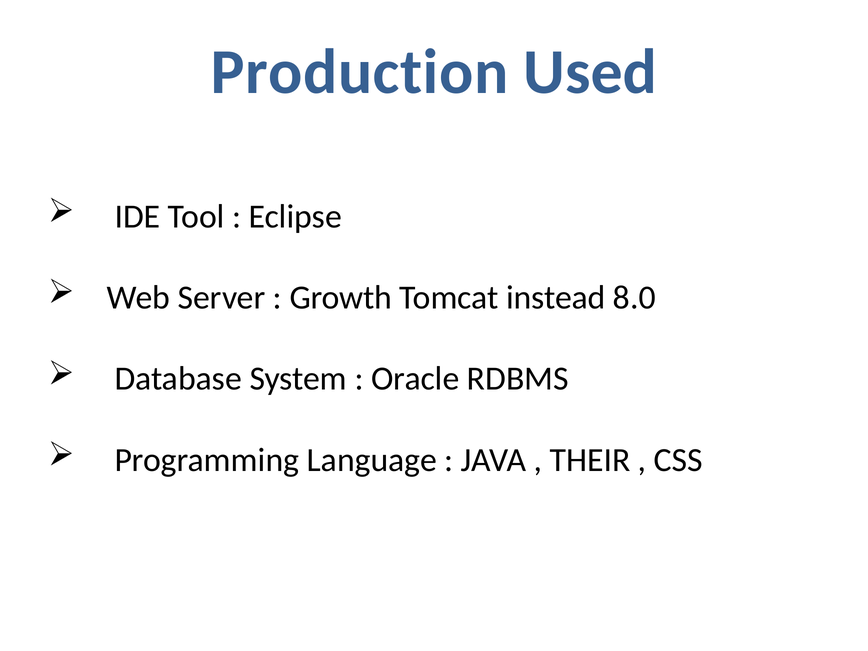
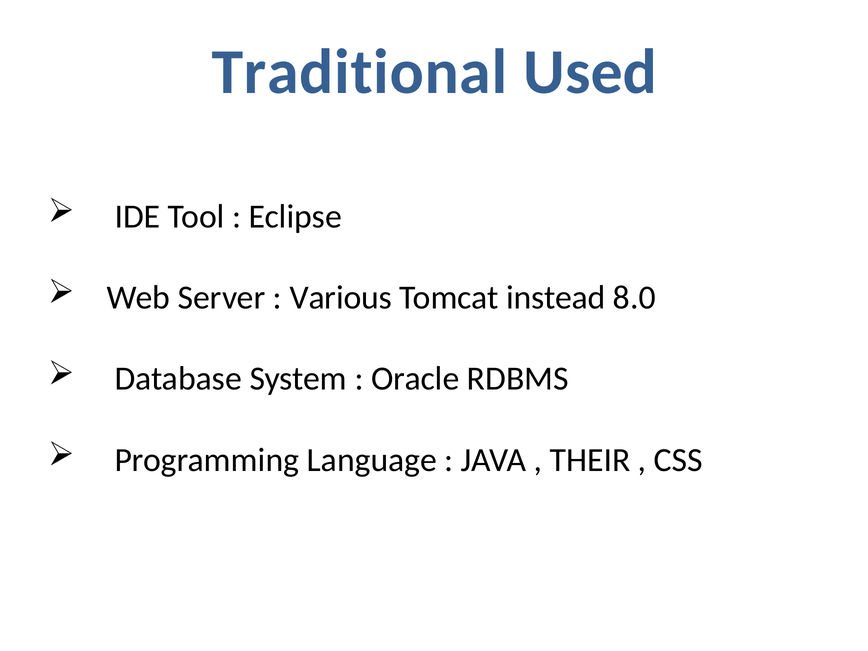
Production: Production -> Traditional (359, 72)
Growth: Growth -> Various (341, 298)
